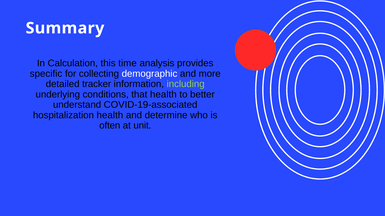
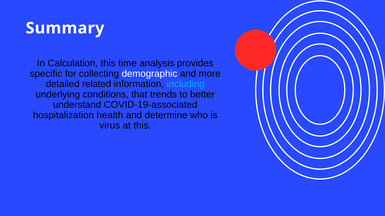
tracker: tracker -> related (97, 84)
including colour: light green -> light blue (186, 84)
that health: health -> trends (163, 95)
often: often -> virus (110, 126)
at unit: unit -> this (142, 126)
